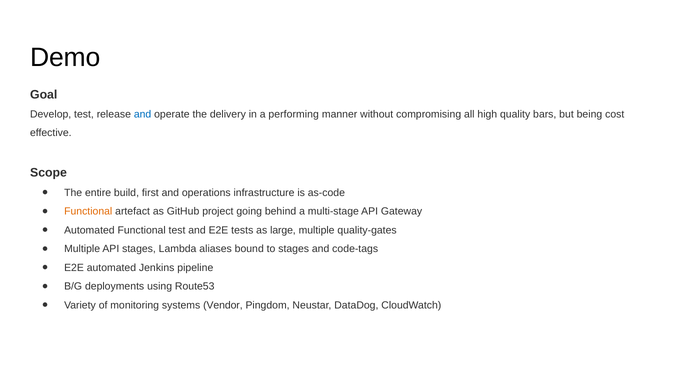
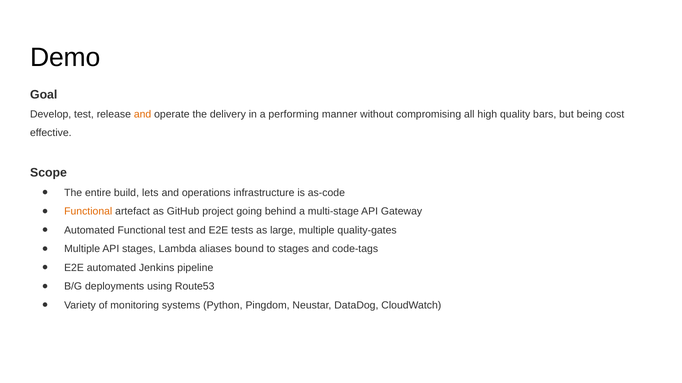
and colour: blue -> orange (143, 114)
first: first -> lets (150, 193)
Vendor: Vendor -> Python (223, 306)
